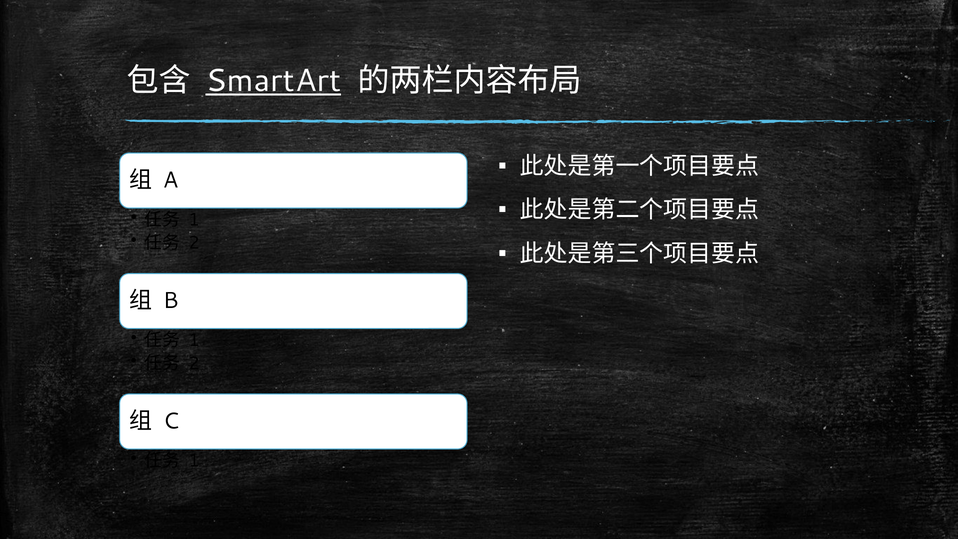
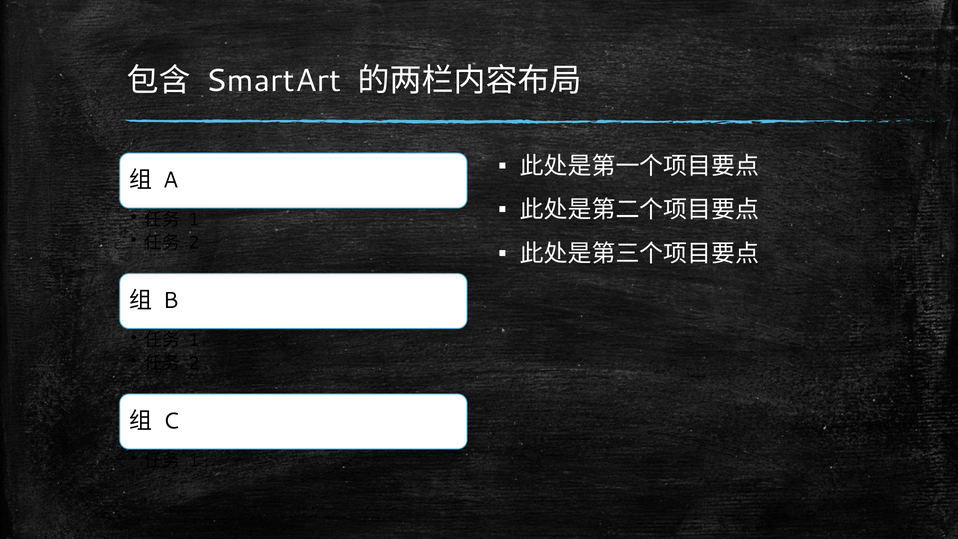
SmartArt underline: present -> none (273, 81)
